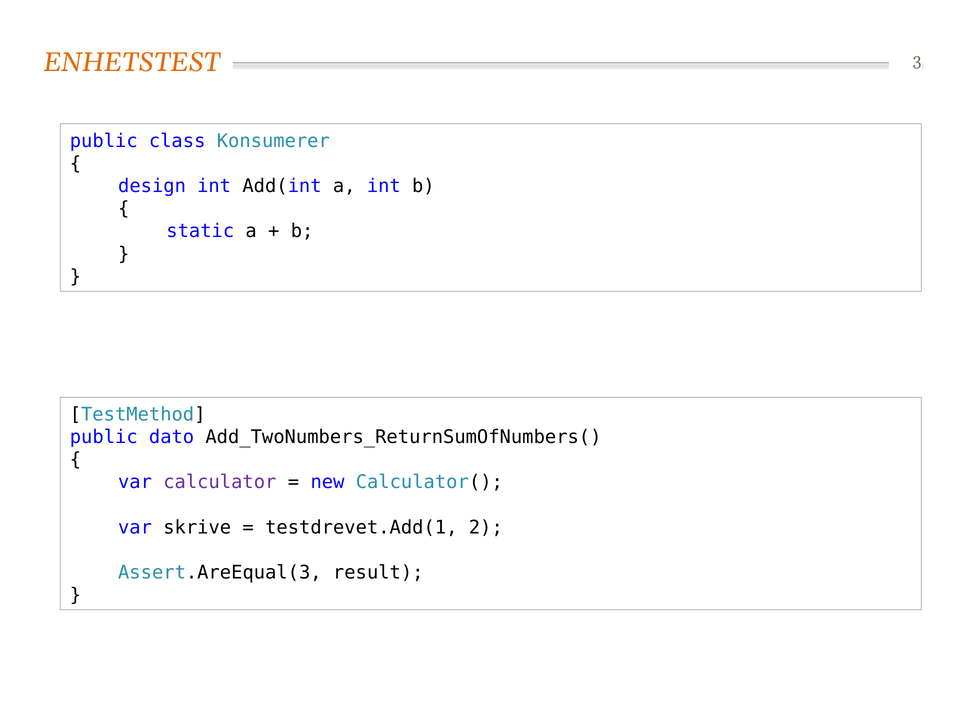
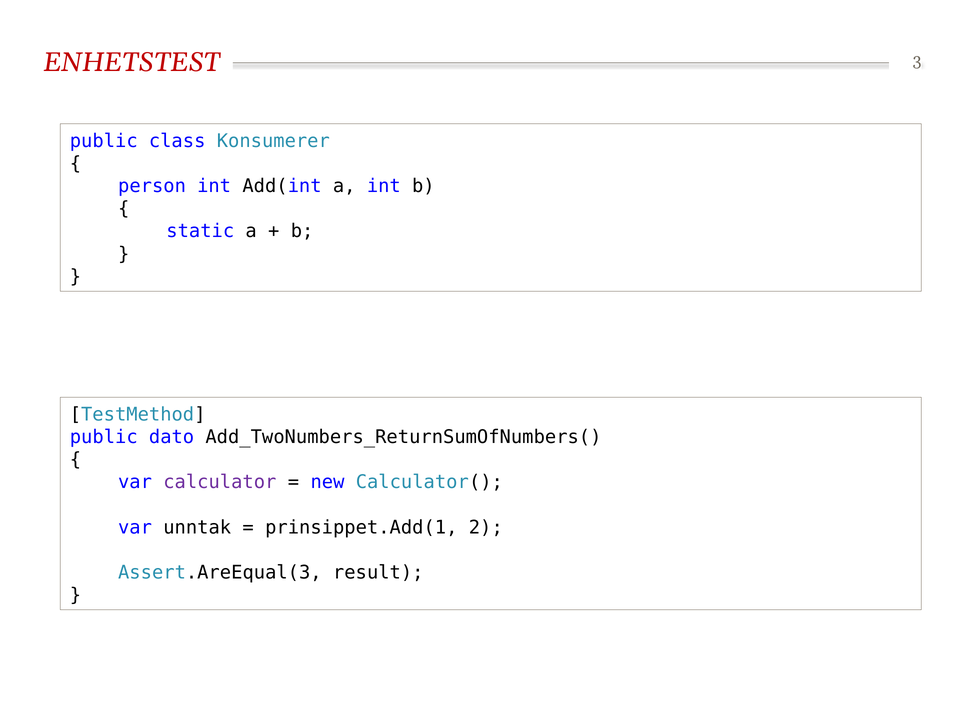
ENHETSTEST colour: orange -> red (132, 62)
design: design -> person (152, 186)
skrive: skrive -> unntak (197, 527)
testdrevet.Add(1: testdrevet.Add(1 -> prinsippet.Add(1 (361, 527)
